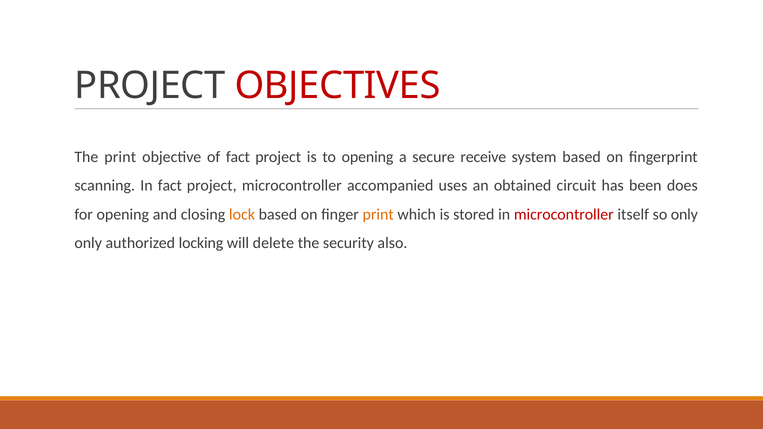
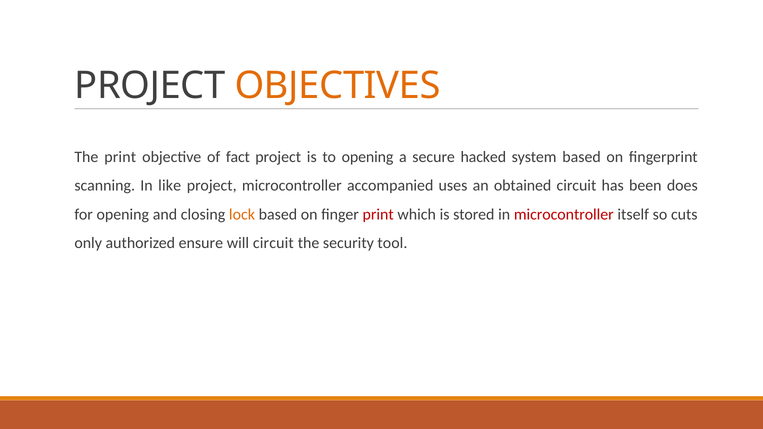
OBJECTIVES colour: red -> orange (338, 85)
receive: receive -> hacked (483, 157)
In fact: fact -> like (170, 186)
print colour: orange -> red (378, 214)
so only: only -> cuts (684, 214)
locking: locking -> ensure (201, 243)
will delete: delete -> circuit (273, 243)
also: also -> tool (392, 243)
